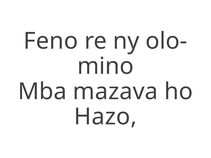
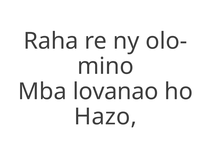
Feno: Feno -> Raha (51, 41)
mazava: mazava -> lovanao (116, 92)
